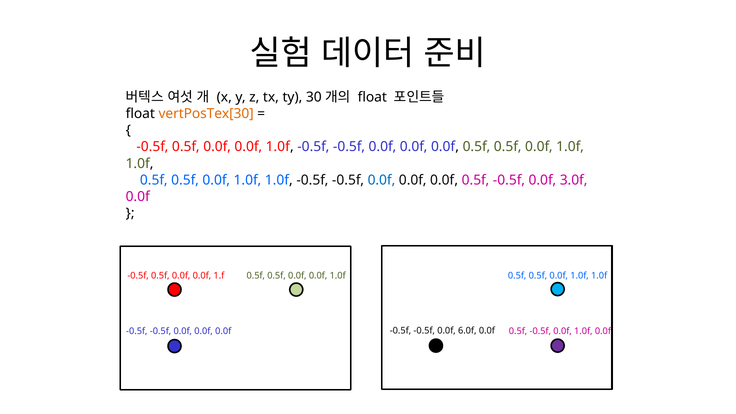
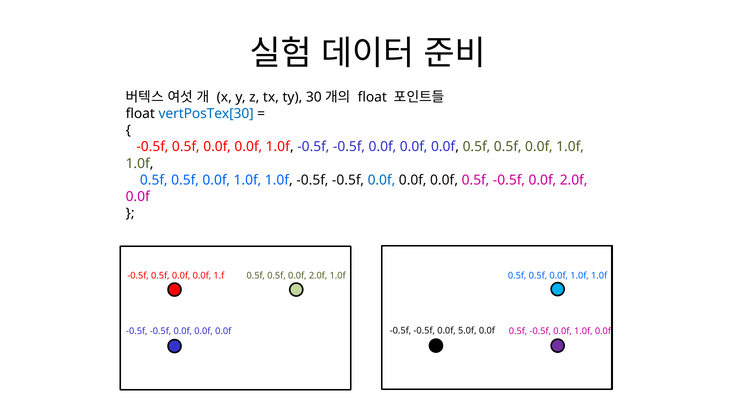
vertPosTex[30 colour: orange -> blue (206, 114)
-0.5f 0.0f 3.0f: 3.0f -> 2.0f (574, 180)
0.5f 0.5f 0.0f 0.0f: 0.0f -> 2.0f (318, 276)
6.0f: 6.0f -> 5.0f (467, 331)
